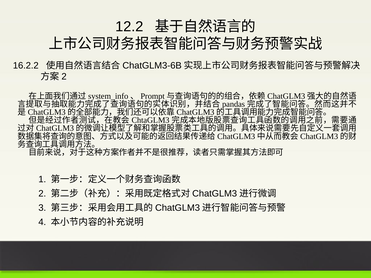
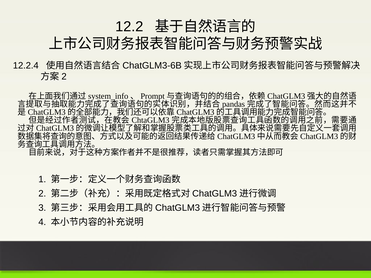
16.2.2: 16.2.2 -> 12.2.4 (26, 66)
